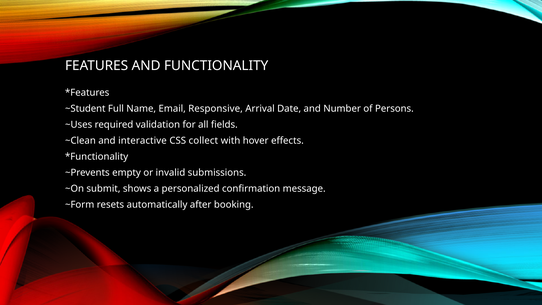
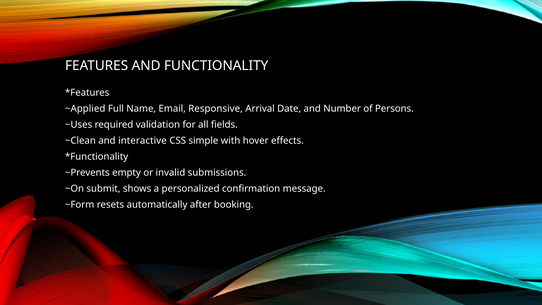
~Student: ~Student -> ~Applied (85, 109)
collect: collect -> simple (203, 141)
